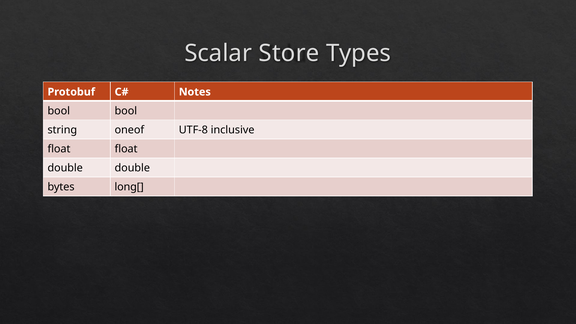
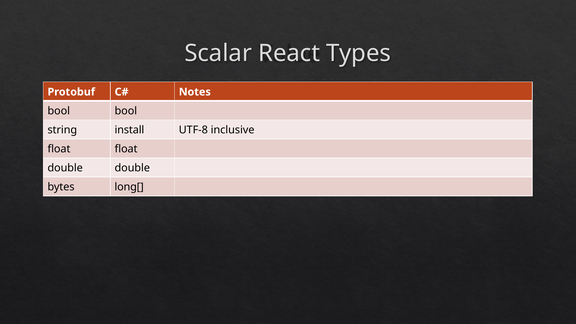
Store: Store -> React (289, 53)
oneof: oneof -> install (129, 130)
